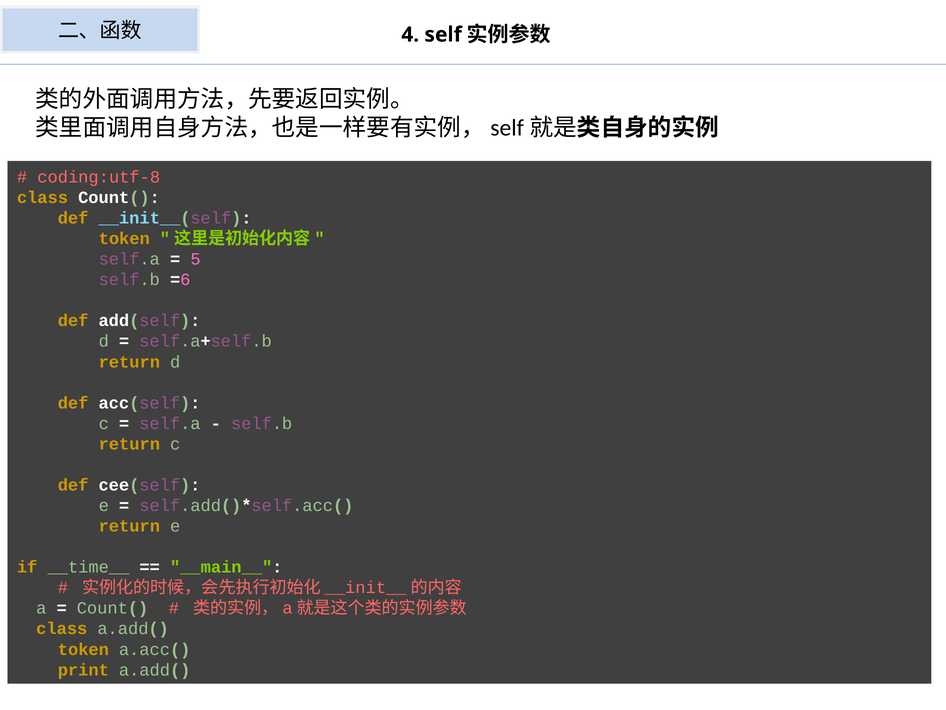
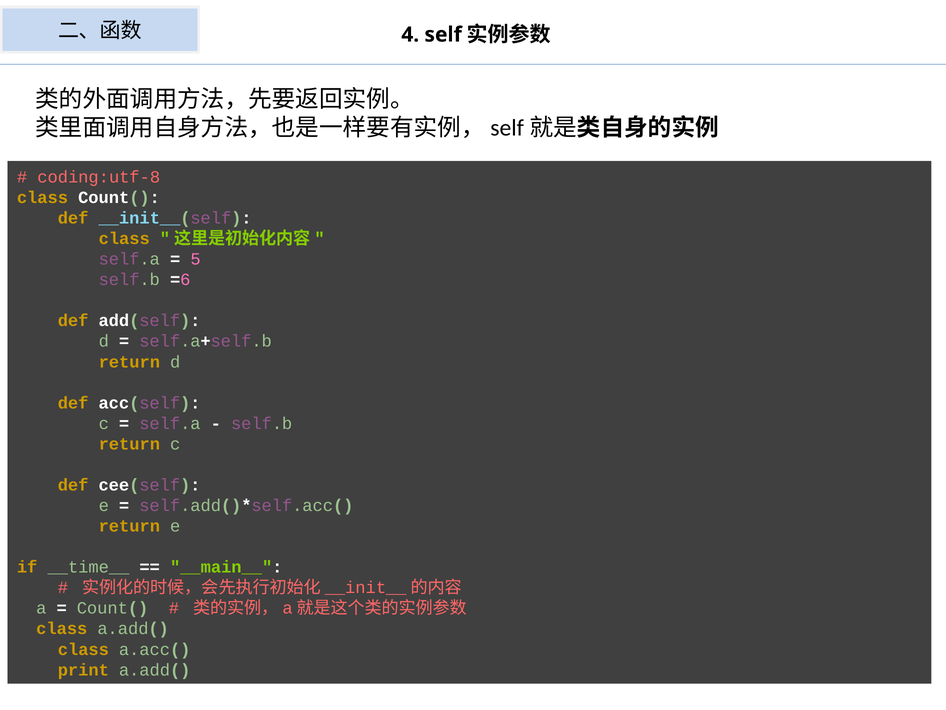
token: token -> class (124, 238)
token: token -> class (83, 649)
